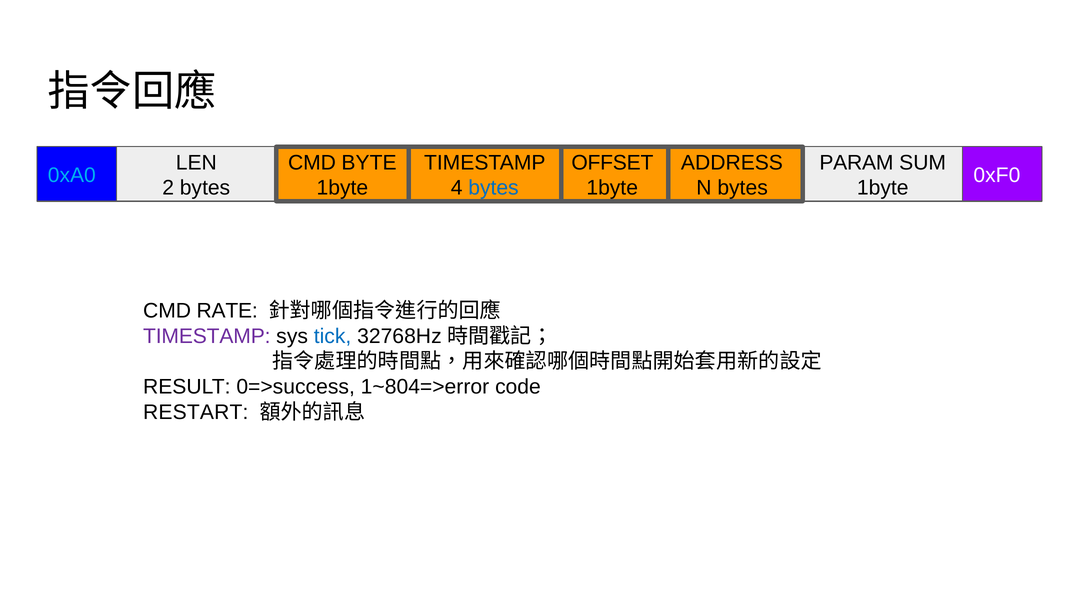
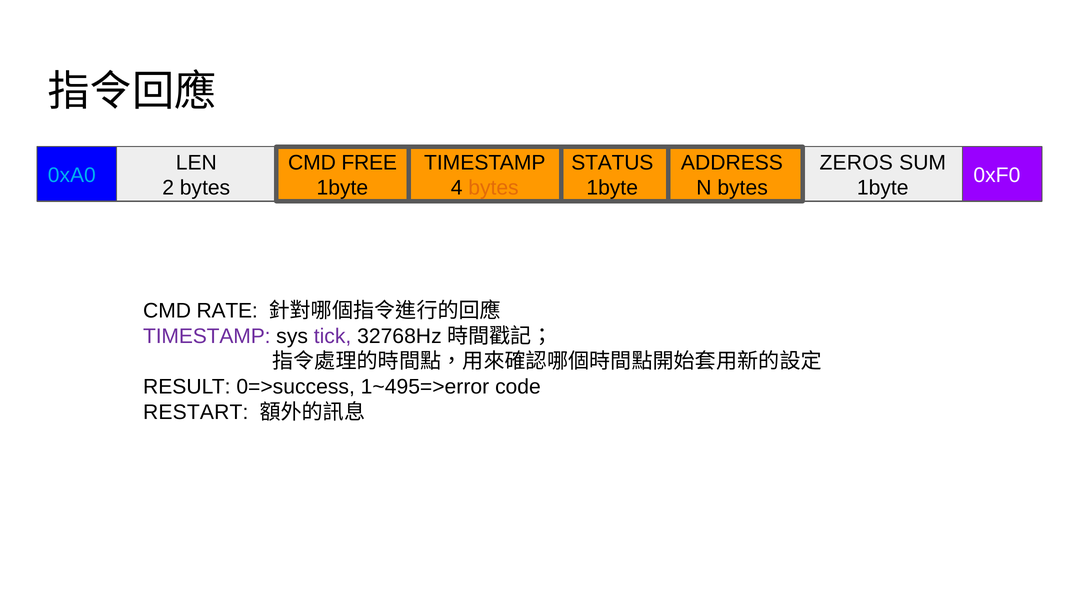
BYTE: BYTE -> FREE (369, 163)
OFFSET: OFFSET -> STATUS (612, 163)
PARAM: PARAM -> ZEROS (856, 163)
bytes colour: blue -> orange (493, 188)
tick colour: blue -> purple (333, 336)
1~804=>error: 1~804=>error -> 1~495=>error (425, 387)
